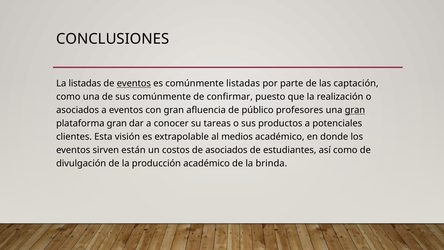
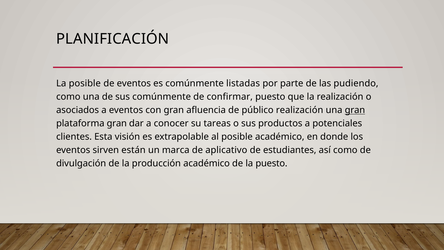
CONCLUSIONES: CONCLUSIONES -> PLANIFICACIÓN (113, 39)
La listadas: listadas -> posible (85, 83)
eventos underline: present -> none (134, 83)
captación: captación -> pudiendo (356, 83)
público profesores: profesores -> realización (300, 110)
al medios: medios -> posible (237, 137)
costos: costos -> marca (176, 150)
de asociados: asociados -> aplicativo (226, 150)
la brinda: brinda -> puesto (271, 163)
